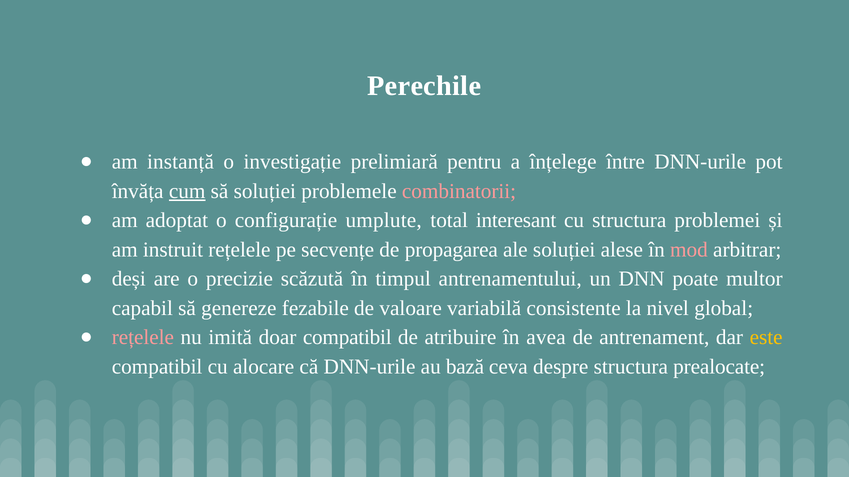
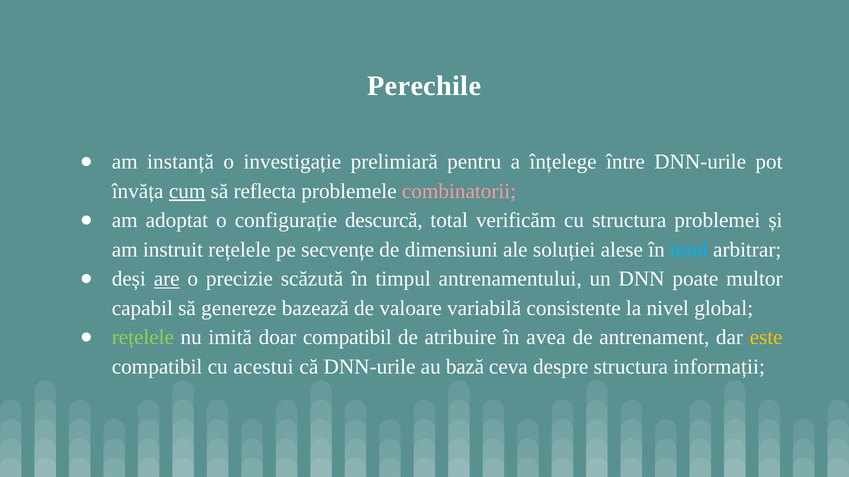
să soluției: soluției -> reflecta (265, 191)
umplute: umplute -> descurcă (384, 221)
interesant: interesant -> verificăm (516, 221)
propagarea: propagarea -> dimensiuni (451, 250)
mod colour: pink -> light blue (689, 250)
are underline: none -> present (167, 279)
fezabile: fezabile -> bazează (315, 308)
rețelele colour: pink -> light green (143, 338)
alocare: alocare -> acestui (263, 367)
prealocate: prealocate -> informații (719, 367)
